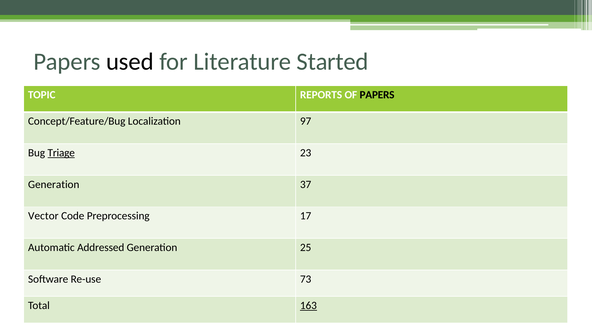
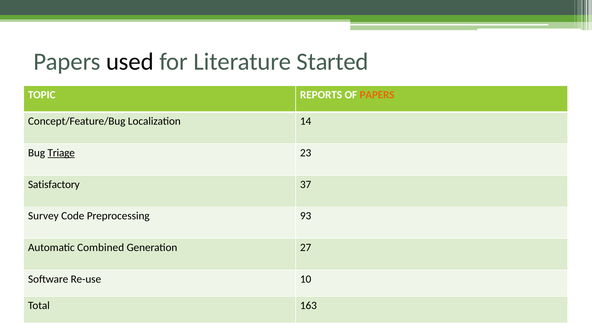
PAPERS colour: black -> orange (377, 95)
97: 97 -> 14 (306, 121)
Generation: Generation -> Satisfactory (54, 184)
Vector: Vector -> Survey (43, 216)
17: 17 -> 93 (306, 216)
Addressed: Addressed -> Combined (101, 248)
25: 25 -> 27 (306, 248)
73: 73 -> 10 (306, 279)
163 underline: present -> none (308, 306)
